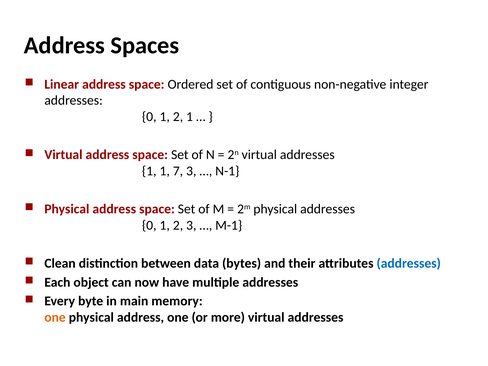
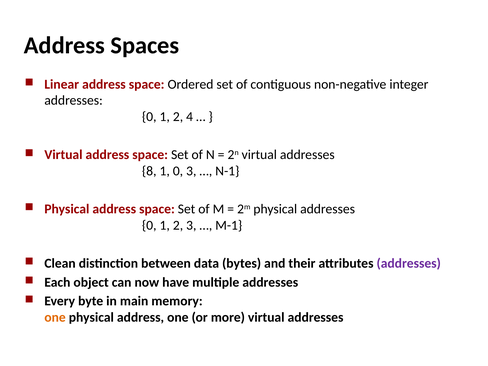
2 1: 1 -> 4 (190, 117)
1: 1 -> 8 (149, 171)
1 7: 7 -> 0 (178, 171)
addresses colour: blue -> purple (409, 263)
